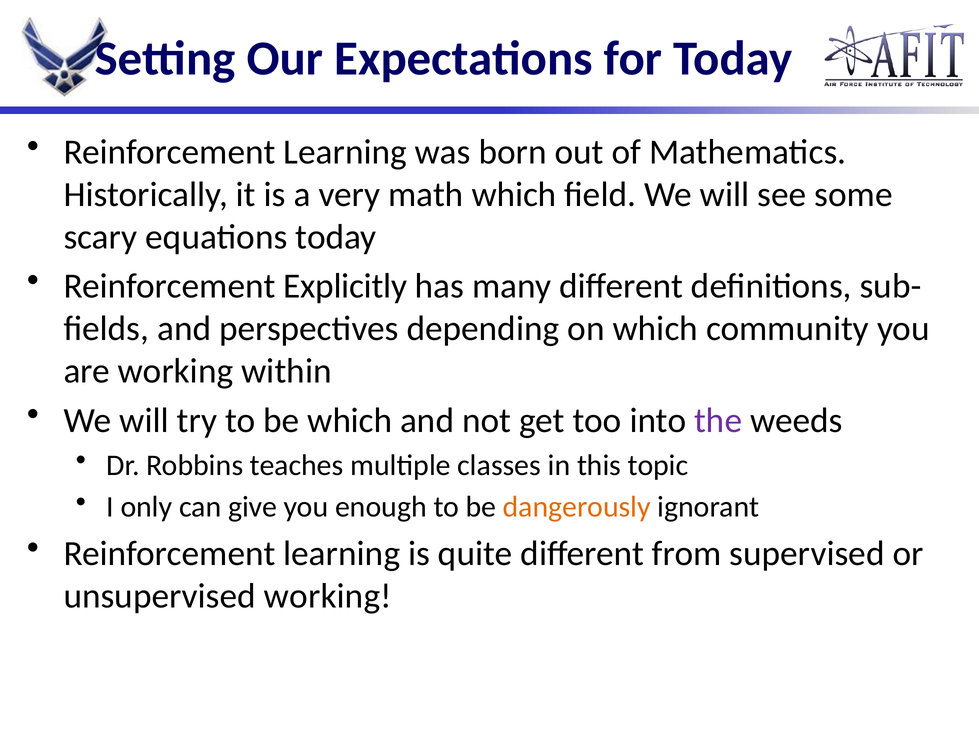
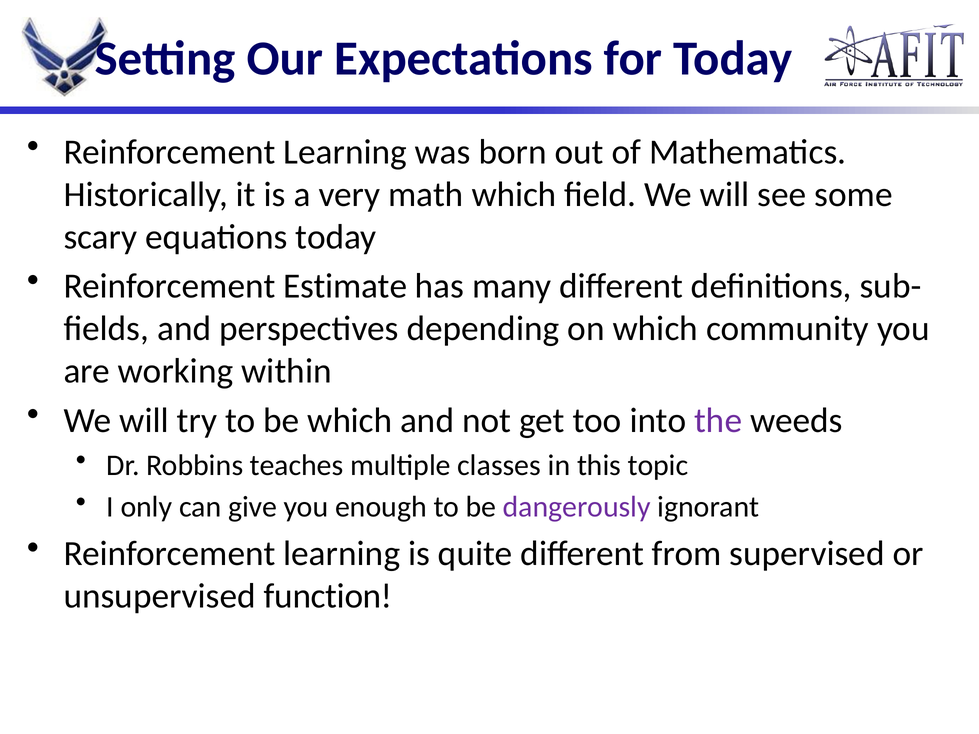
Explicitly: Explicitly -> Estimate (345, 286)
dangerously colour: orange -> purple (577, 507)
unsupervised working: working -> function (328, 596)
